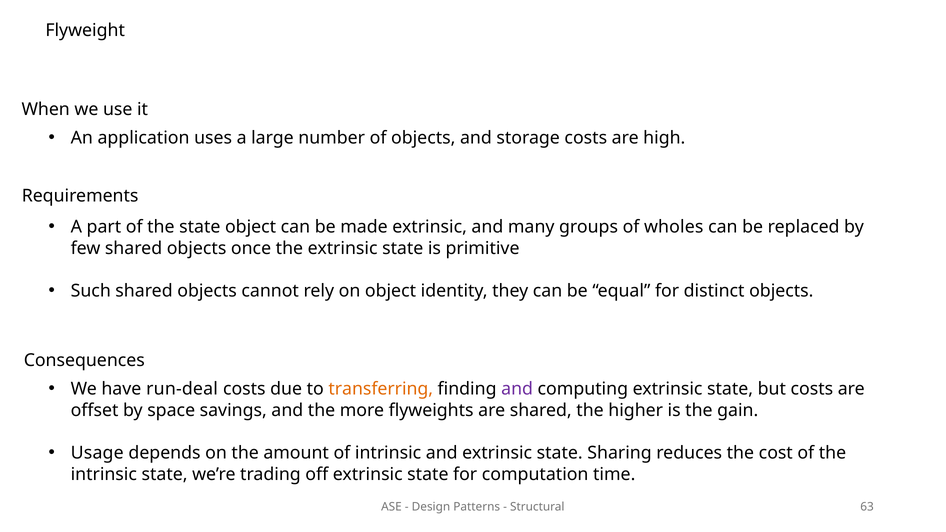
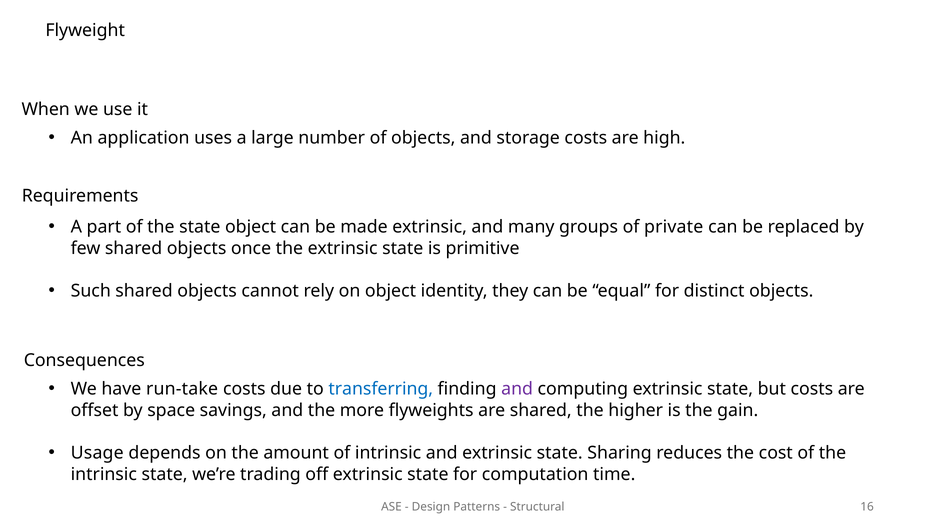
wholes: wholes -> private (674, 227)
run-deal: run-deal -> run-take (182, 389)
transferring colour: orange -> blue (381, 389)
63: 63 -> 16 (867, 507)
